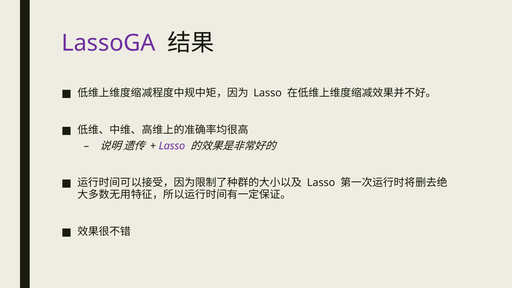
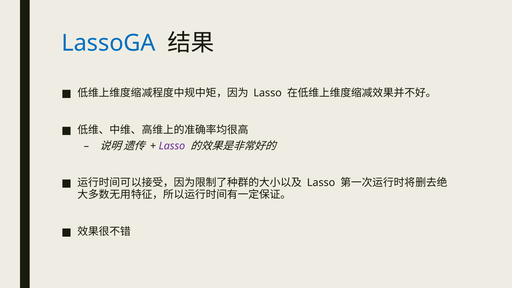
LassoGA colour: purple -> blue (109, 43)
